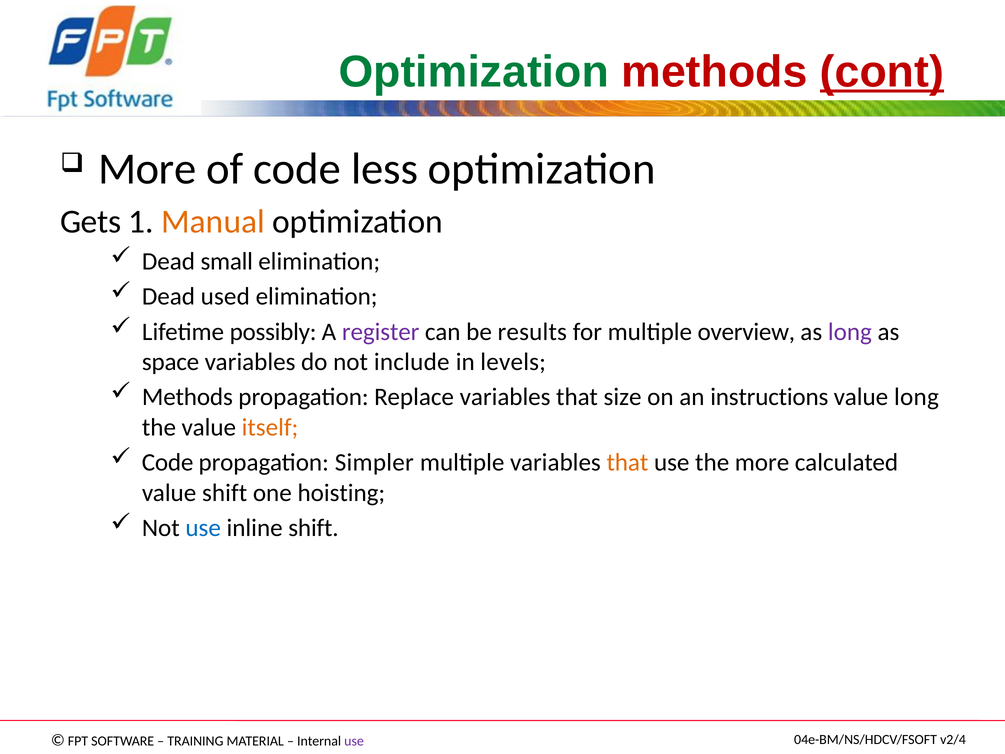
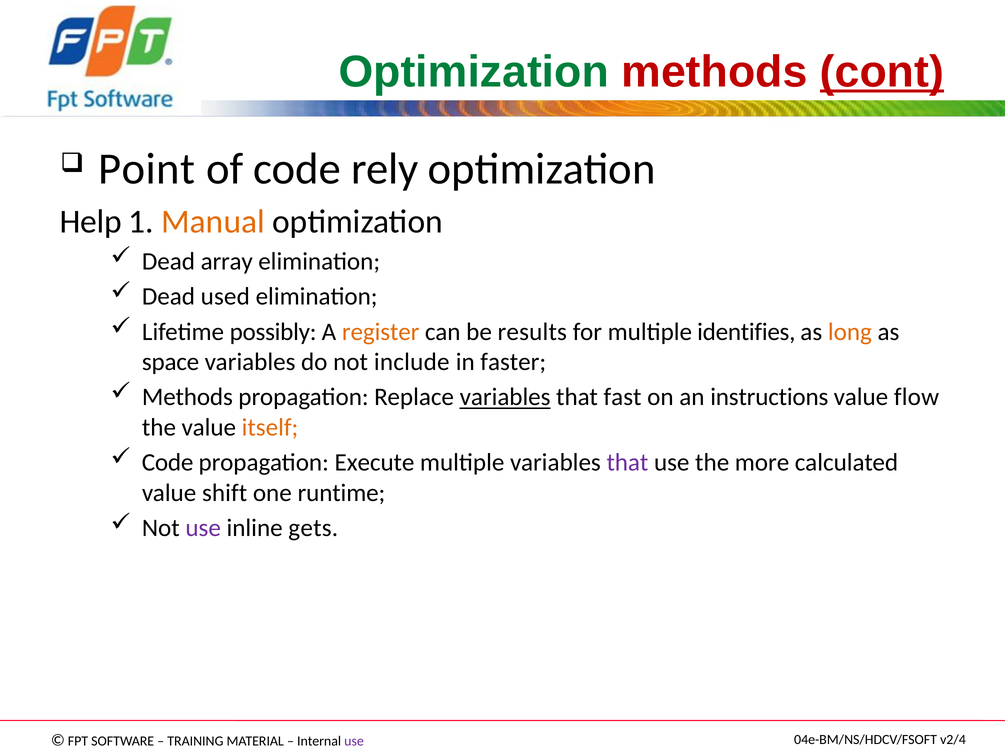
More: More -> Point (147, 169)
less: less -> rely (385, 169)
Gets: Gets -> Help (91, 222)
small: small -> array (227, 261)
register colour: purple -> orange (381, 332)
overview: overview -> identifies (746, 332)
long colour: purple -> orange (850, 332)
levels: levels -> faster (513, 362)
variables underline: none -> present (505, 397)
size: size -> fast (623, 397)
value long: long -> flow (917, 397)
Simpler: Simpler -> Execute (374, 462)
that colour: orange -> purple (627, 462)
hoisting: hoisting -> runtime (341, 493)
use colour: blue -> purple (203, 528)
inline shift: shift -> gets (313, 528)
